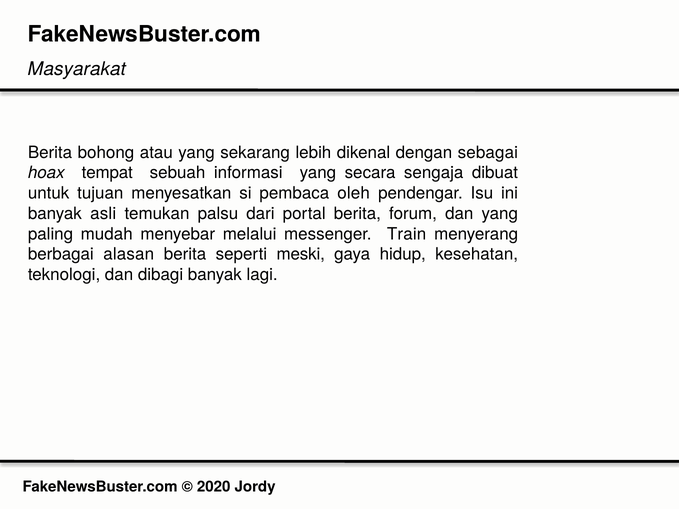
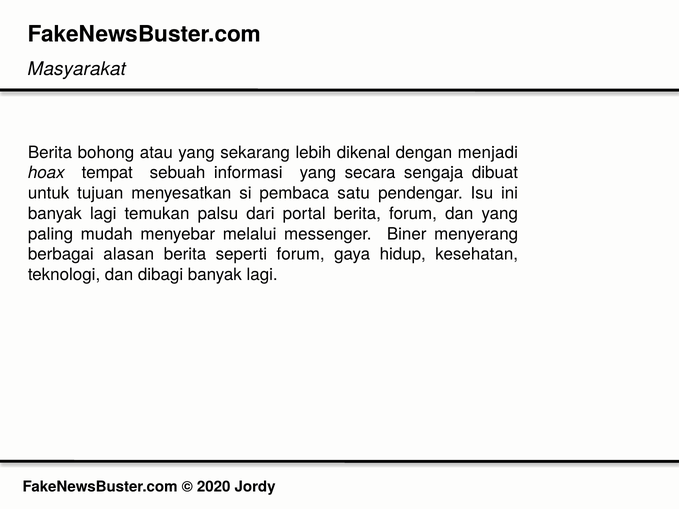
sebagai: sebagai -> menjadi (488, 153)
oleh: oleh -> satu (354, 193)
asli: asli -> lagi (103, 214)
Train: Train -> Biner (407, 234)
seperti meski: meski -> forum (301, 254)
